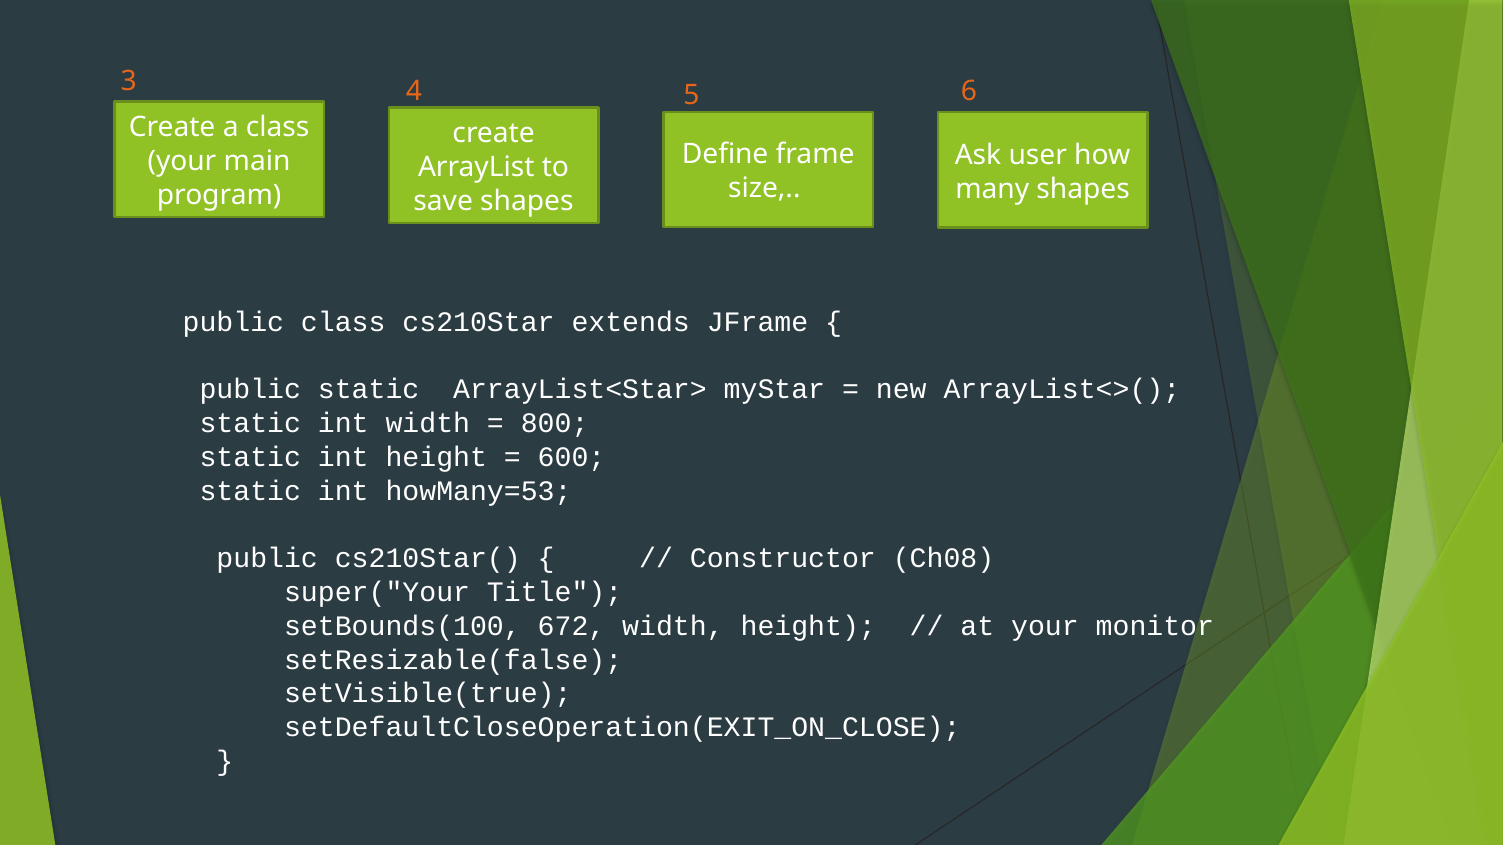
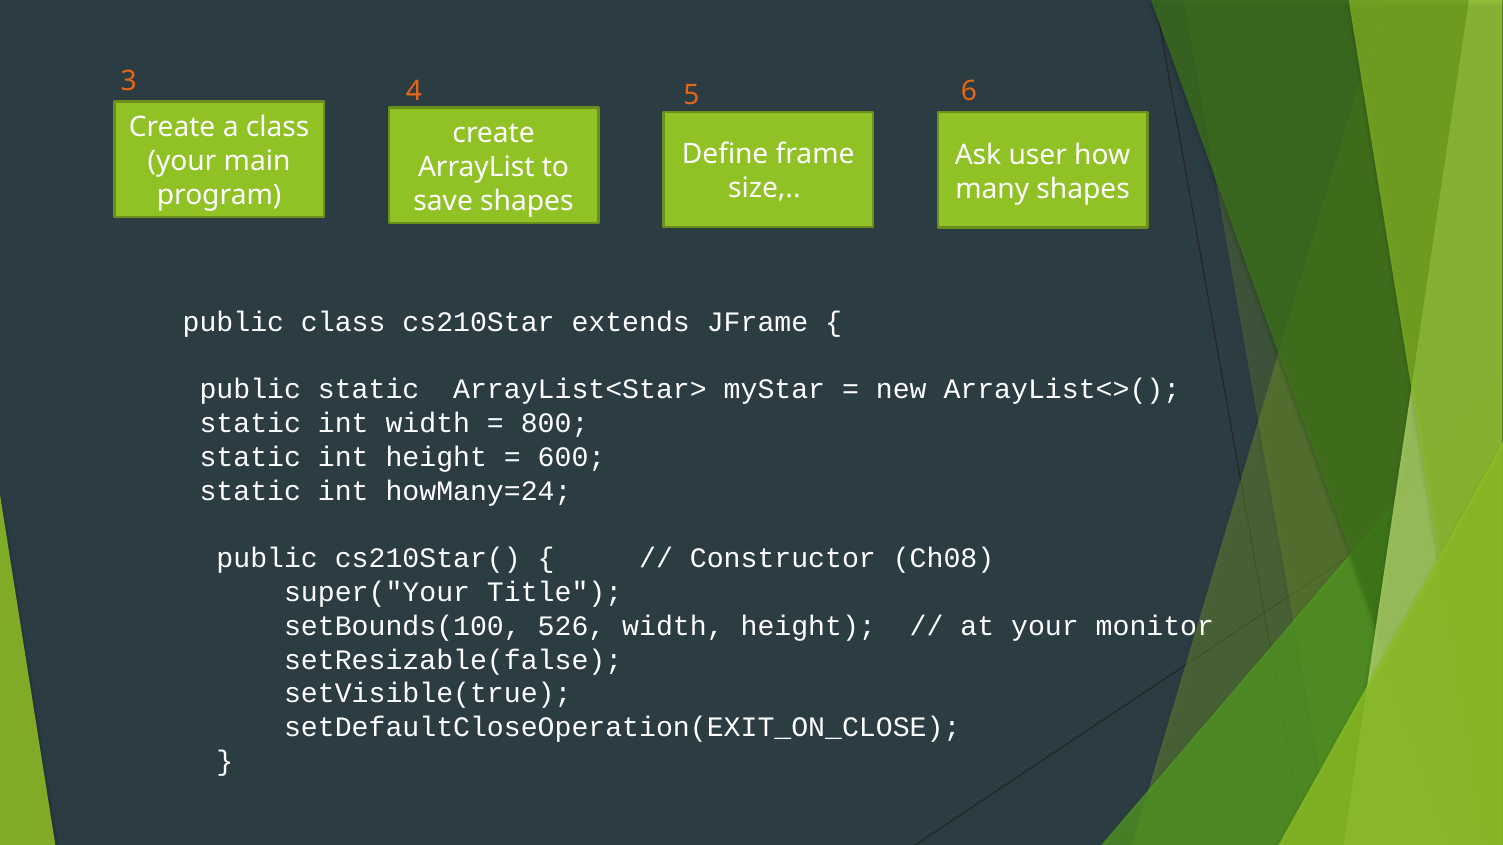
howMany=53: howMany=53 -> howMany=24 (479, 491)
672: 672 -> 526 (572, 626)
